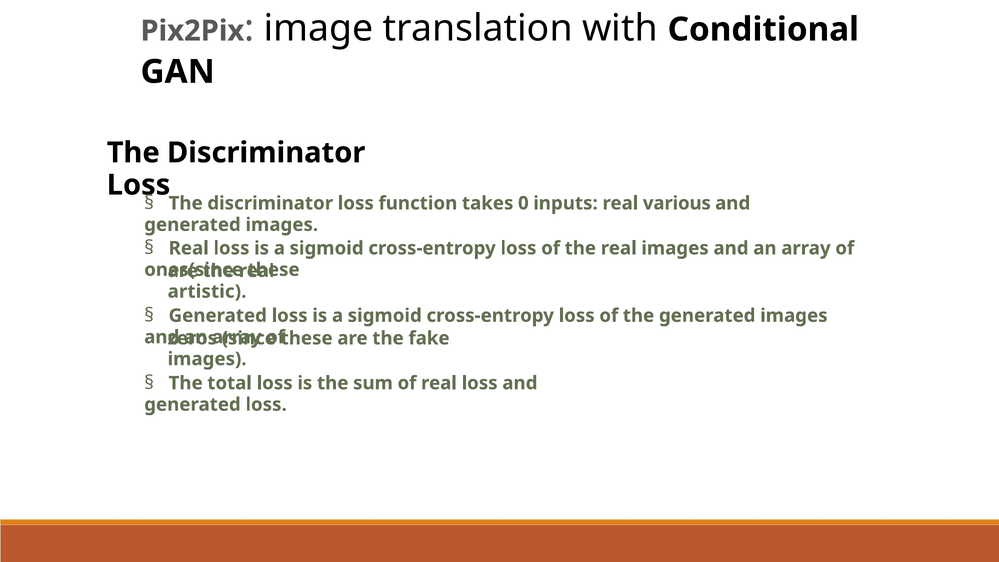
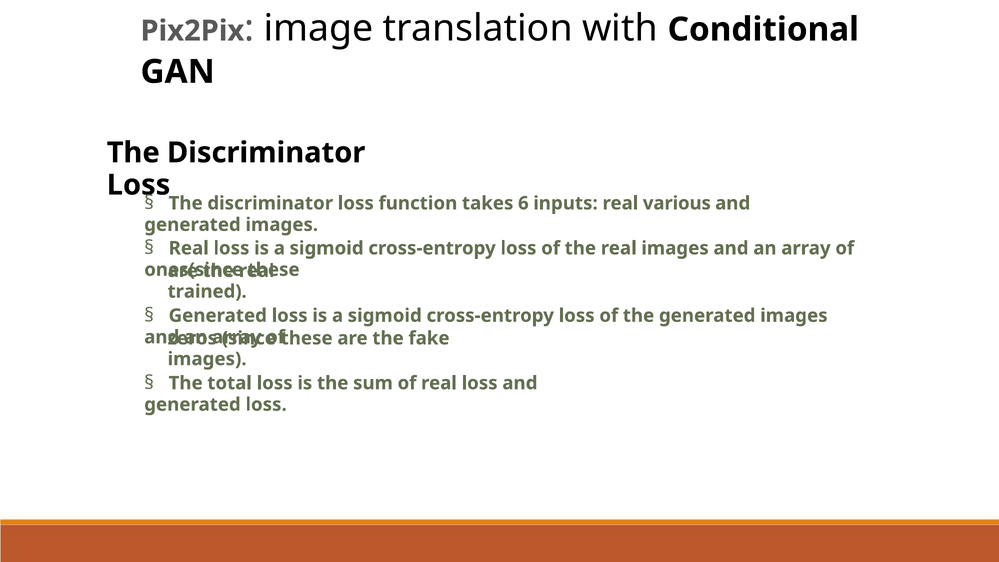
0: 0 -> 6 (523, 203)
artistic: artistic -> trained (207, 292)
